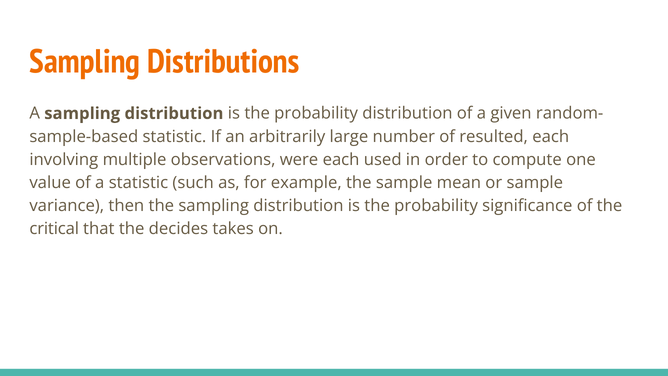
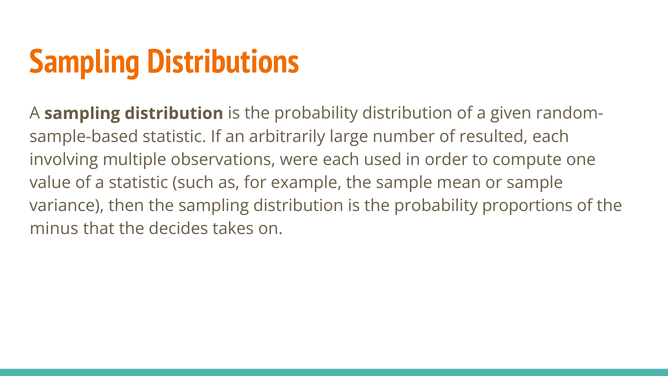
significance: significance -> proportions (527, 206)
critical: critical -> minus (54, 229)
